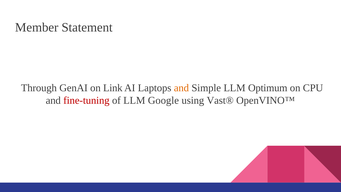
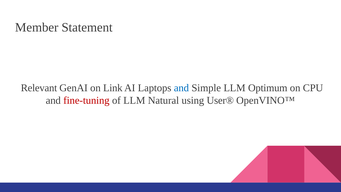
Through: Through -> Relevant (39, 88)
and colour: orange -> blue (181, 88)
Google: Google -> Natural (163, 100)
Vast®: Vast® -> User® (220, 100)
